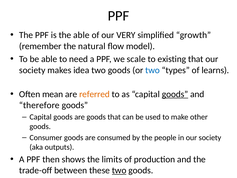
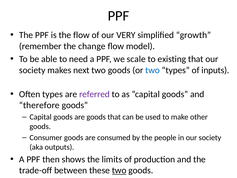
the able: able -> flow (81, 35)
natural: natural -> change (92, 46)
idea: idea -> next (81, 70)
learns: learns -> inputs (215, 70)
Often mean: mean -> types (53, 94)
referred colour: orange -> purple (94, 94)
goods underline: present -> none (175, 94)
